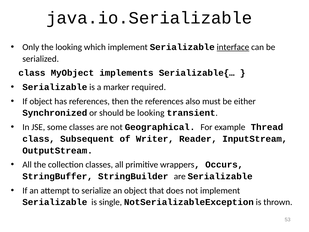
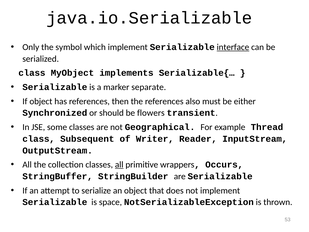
the looking: looking -> symbol (69, 47)
required: required -> separate (149, 87)
be looking: looking -> flowers (151, 113)
all underline: none -> present (119, 165)
single: single -> space (110, 202)
